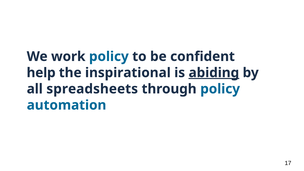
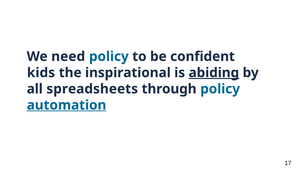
work: work -> need (68, 56)
help: help -> kids (41, 73)
automation underline: none -> present (67, 105)
